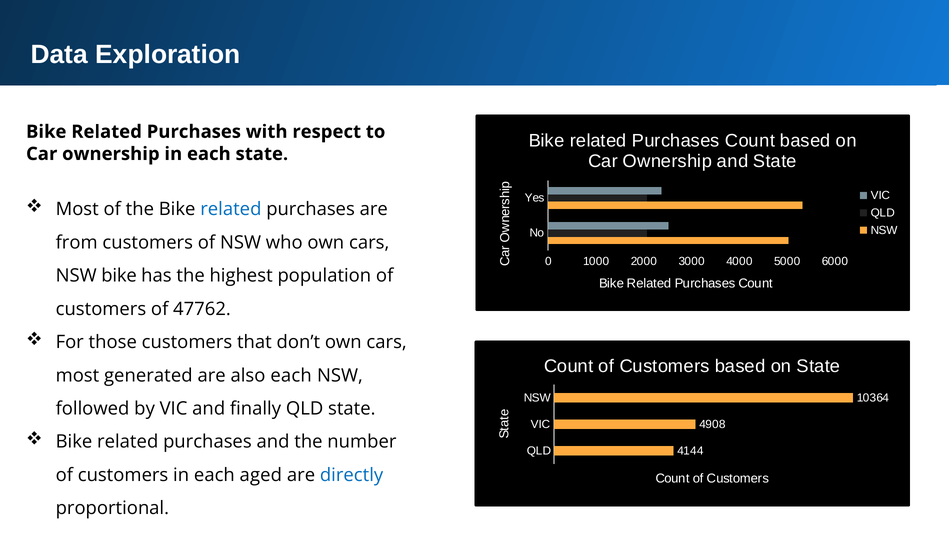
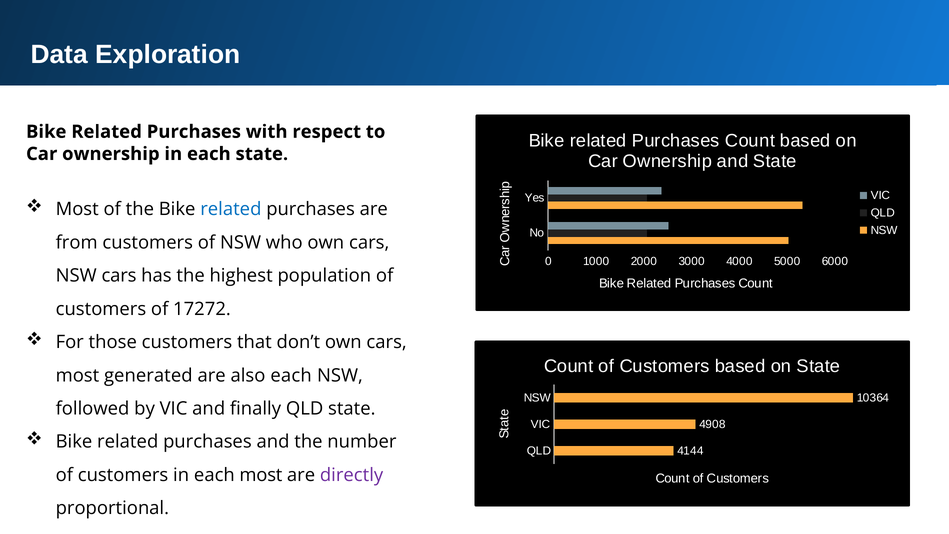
bike: bike -> cars (119, 276)
47762: 47762 -> 17272 (202, 309)
each aged: aged -> most (261, 475)
directly colour: blue -> purple (352, 475)
